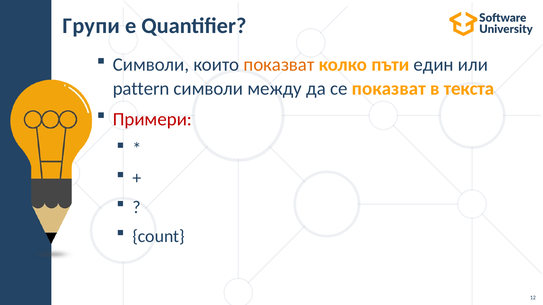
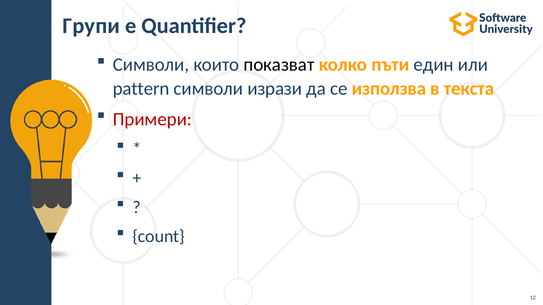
показват colour: orange -> black (279, 65)
между: между -> изрази (275, 89)
се показват: показват -> използва (389, 89)
